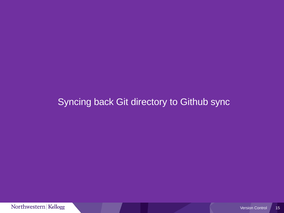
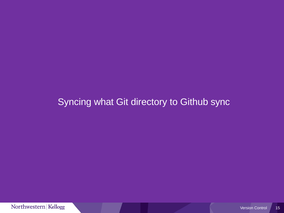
back: back -> what (104, 102)
